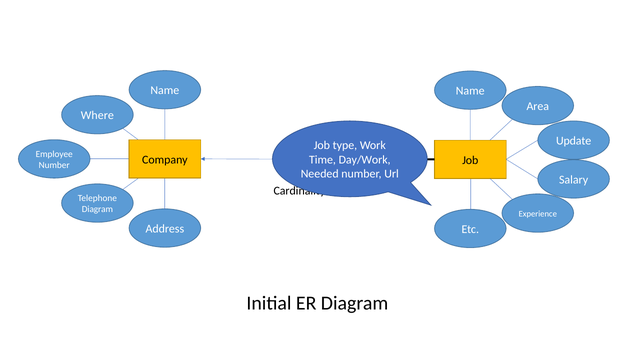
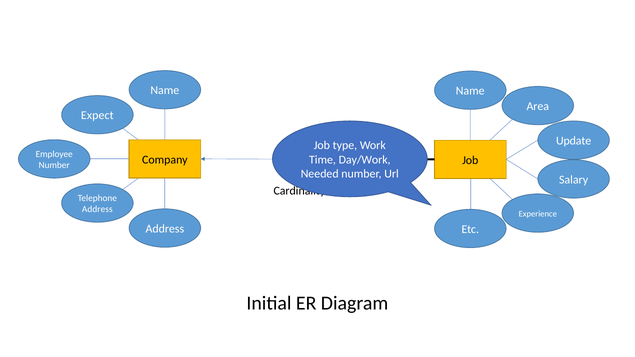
Where: Where -> Expect (97, 116)
Diagram: Diagram -> Address (97, 209)
